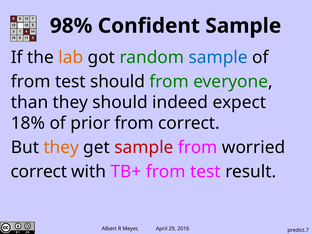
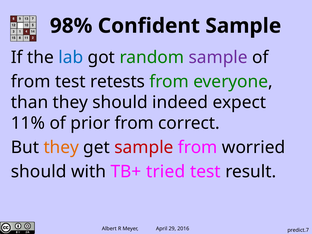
lab colour: orange -> blue (71, 57)
sample colour: blue -> purple (218, 57)
test should: should -> retests (118, 82)
18%: 18% -> 11% (28, 123)
correct: correct -> should (39, 172)
TB+ from: from -> tried (166, 172)
